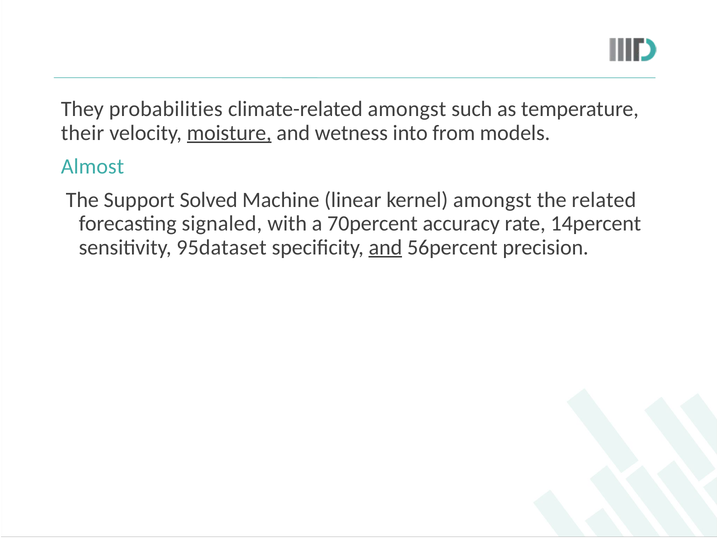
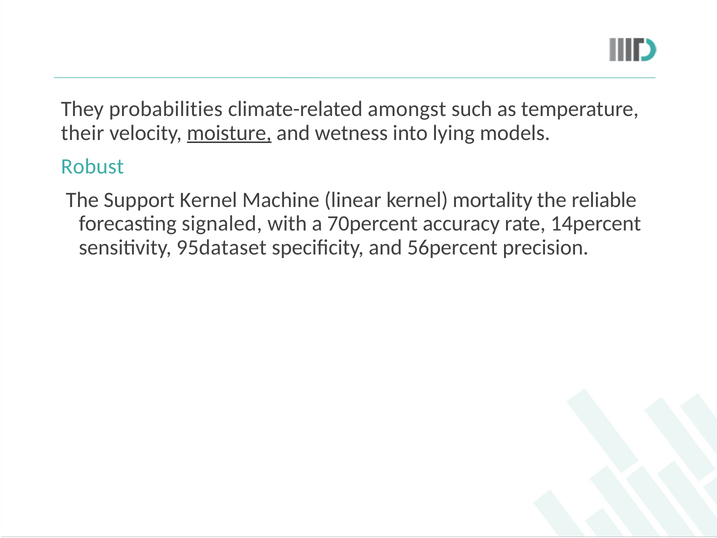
from: from -> lying (454, 133)
Almost: Almost -> Robust (92, 166)
Support Solved: Solved -> Kernel (208, 200)
kernel amongst: amongst -> mortality (493, 200)
related: related -> reliable (604, 200)
and underline: present -> none (385, 247)
